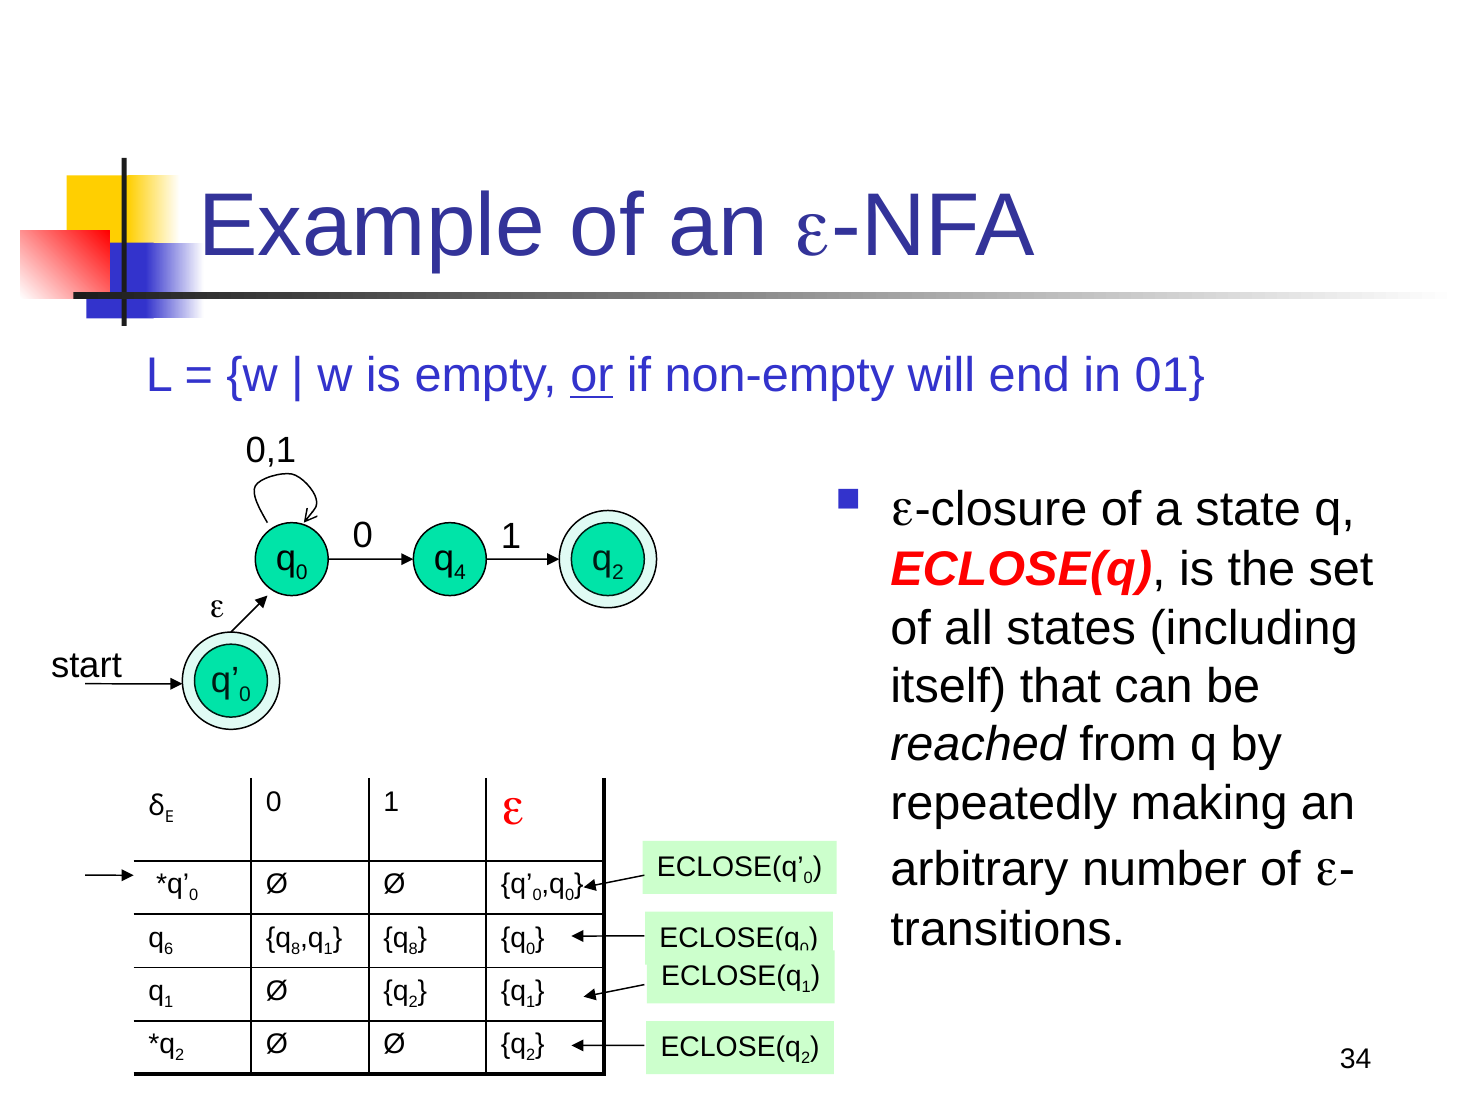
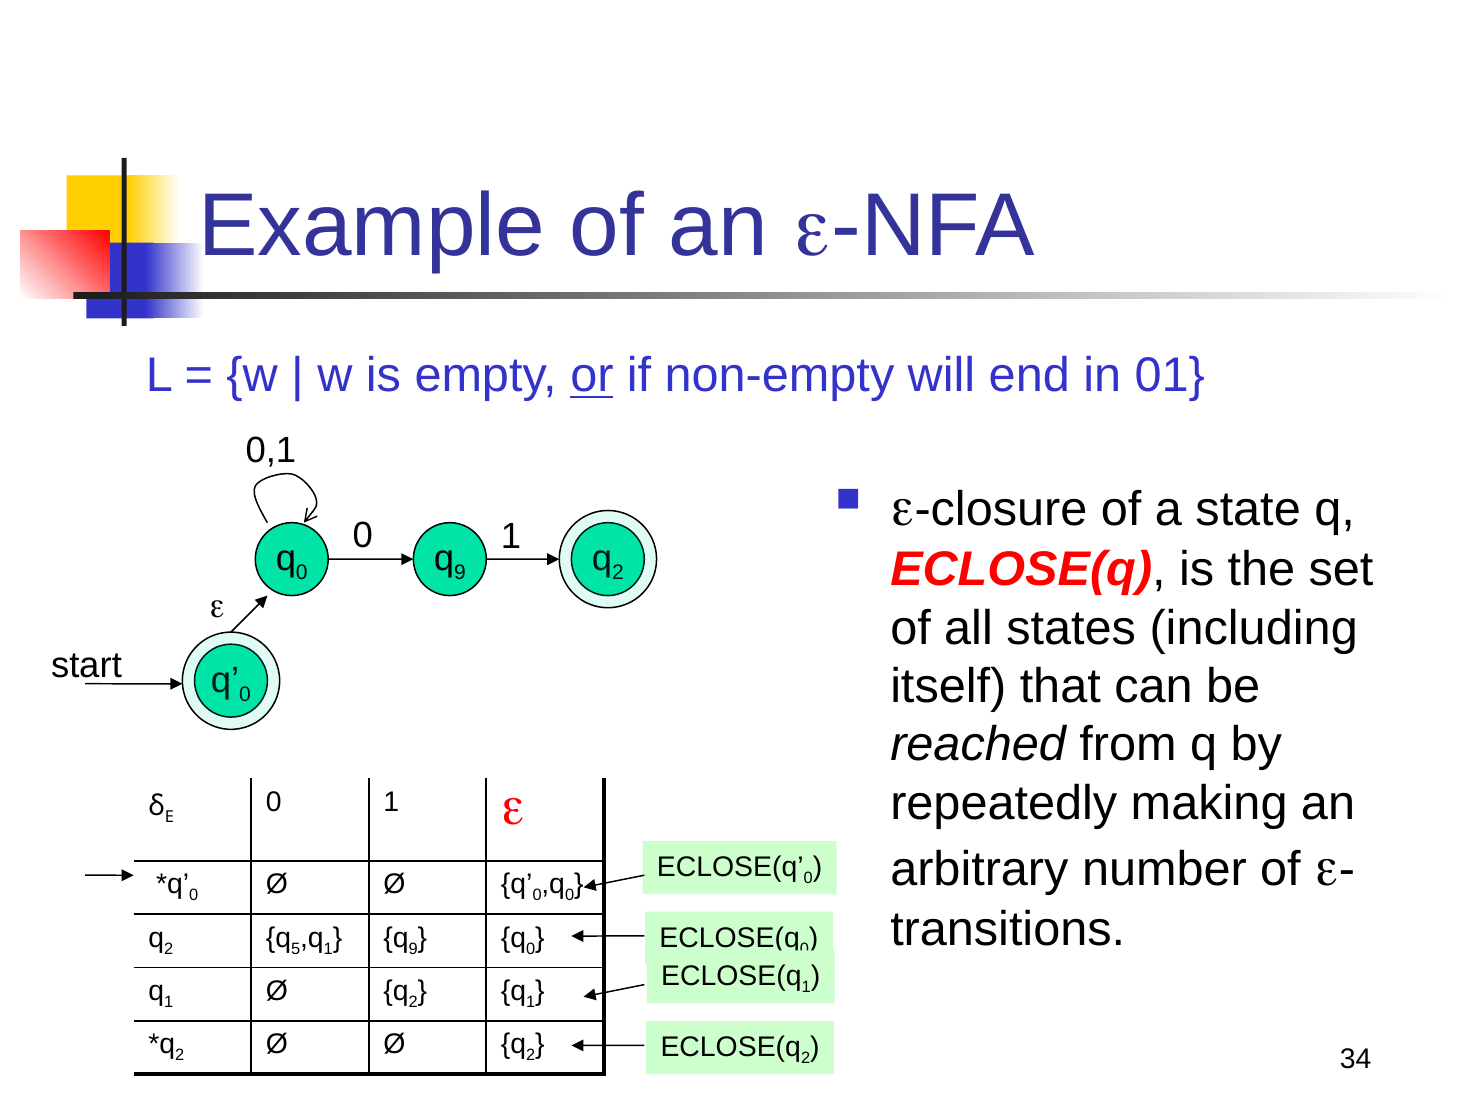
0 q 4: 4 -> 9 (460, 573)
6: 6 -> 2 (169, 949)
8: 8 -> 5 (296, 949)
8: 8 -> 9 (413, 949)
